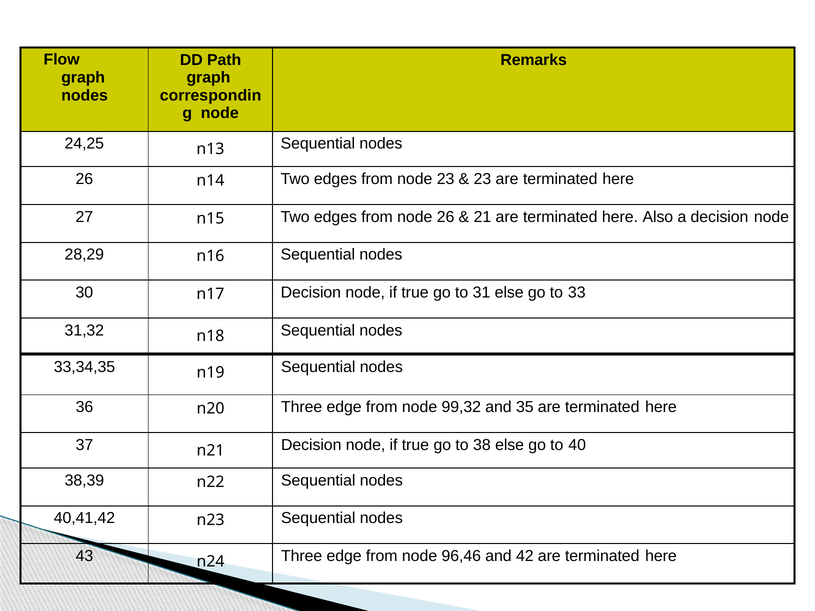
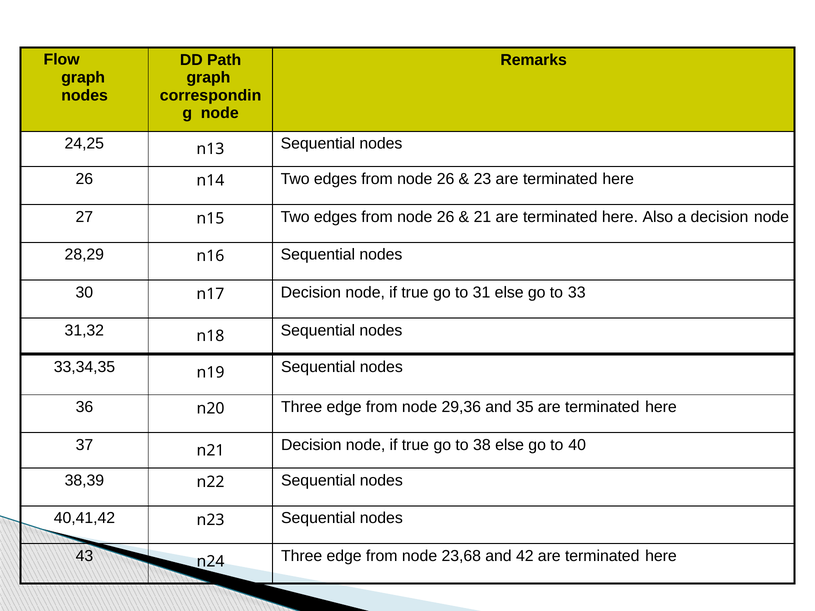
23: 23 -> 26 (446, 179)
99,32: 99,32 -> 29,36 (461, 407)
96,46: 96,46 -> 23,68 (461, 556)
